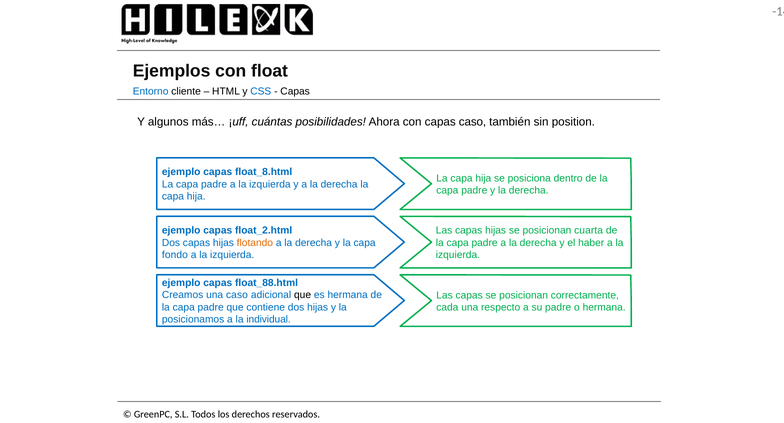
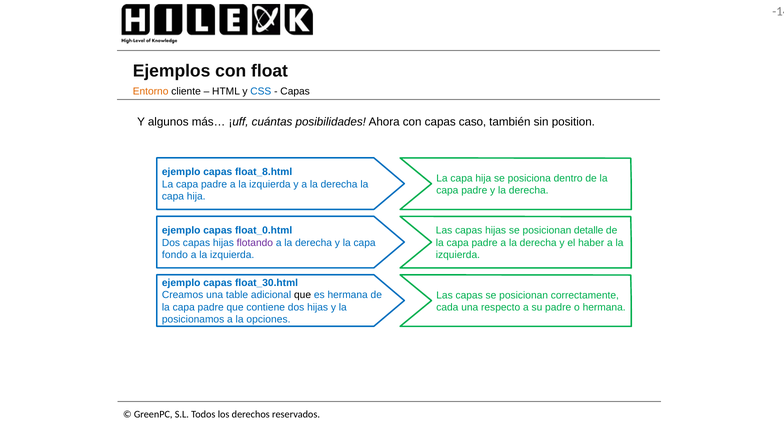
Entorno colour: blue -> orange (151, 91)
float_2.html: float_2.html -> float_0.html (264, 230)
cuarta: cuarta -> detalle (589, 231)
flotando colour: orange -> purple (255, 243)
float_88.html: float_88.html -> float_30.html (267, 283)
una caso: caso -> table (237, 295)
individual: individual -> opciones (268, 320)
